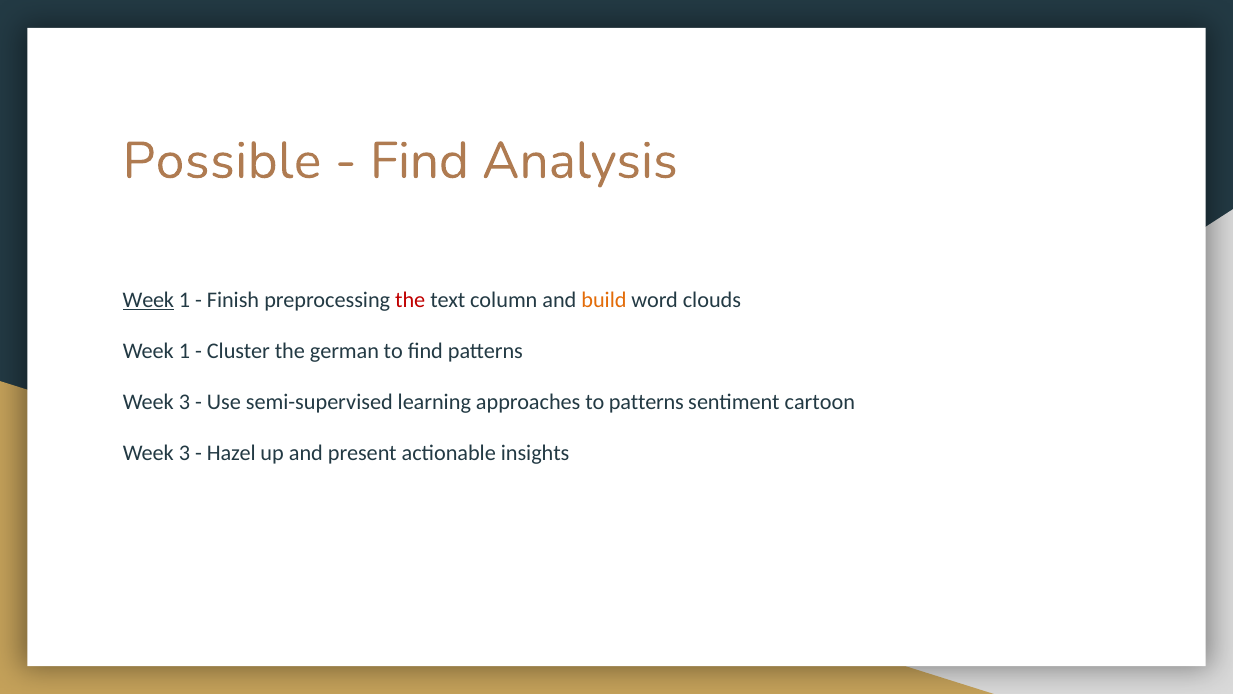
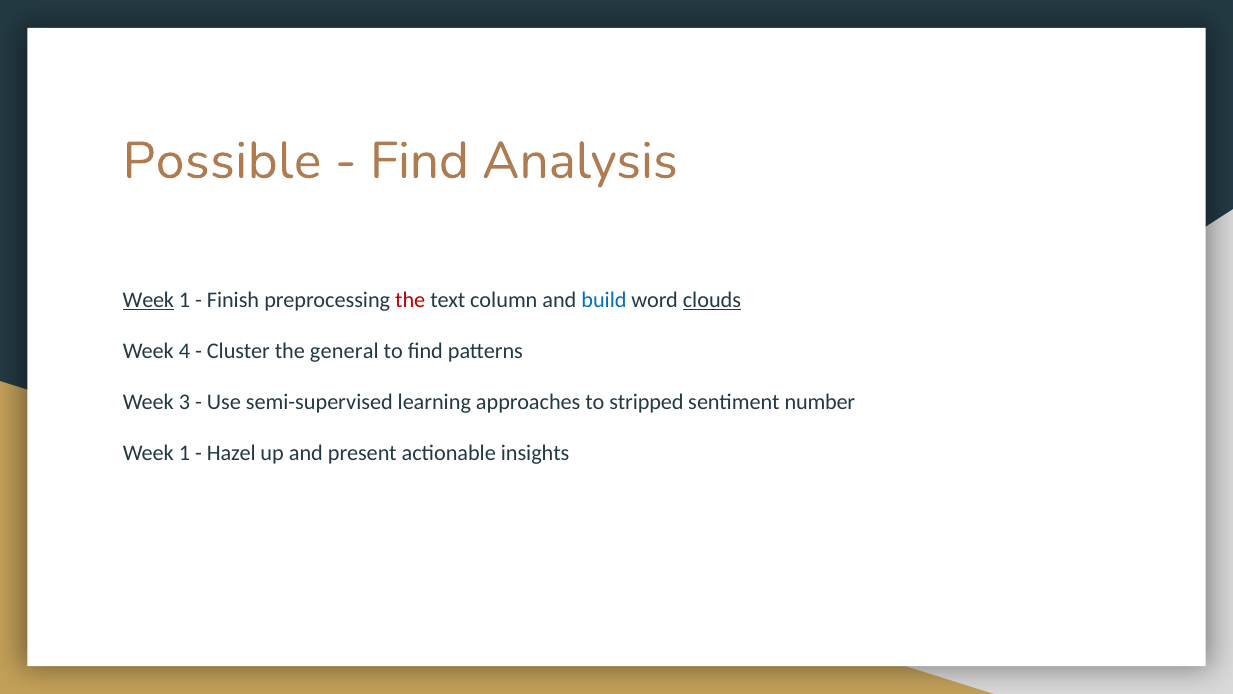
build colour: orange -> blue (604, 300)
clouds underline: none -> present (712, 300)
1: 1 -> 4 (185, 351)
german: german -> general (344, 351)
to patterns: patterns -> stripped (646, 402)
cartoon: cartoon -> number (820, 402)
3: 3 -> 1 (185, 453)
